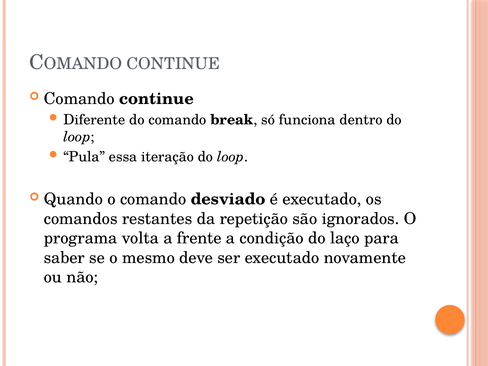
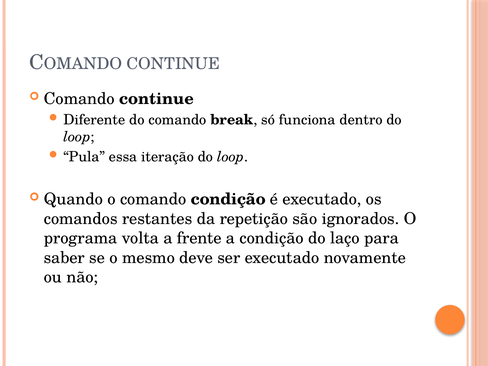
comando desviado: desviado -> condição (228, 199)
